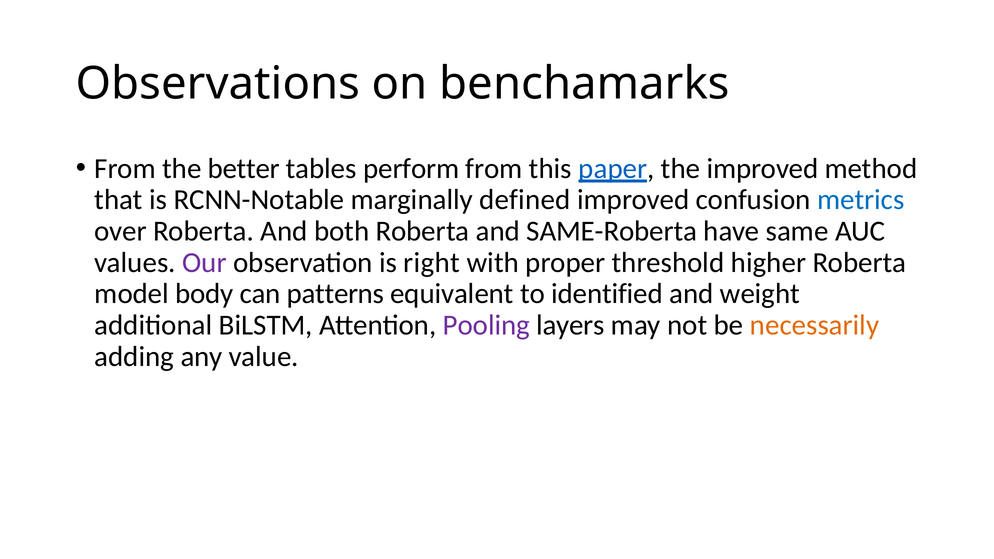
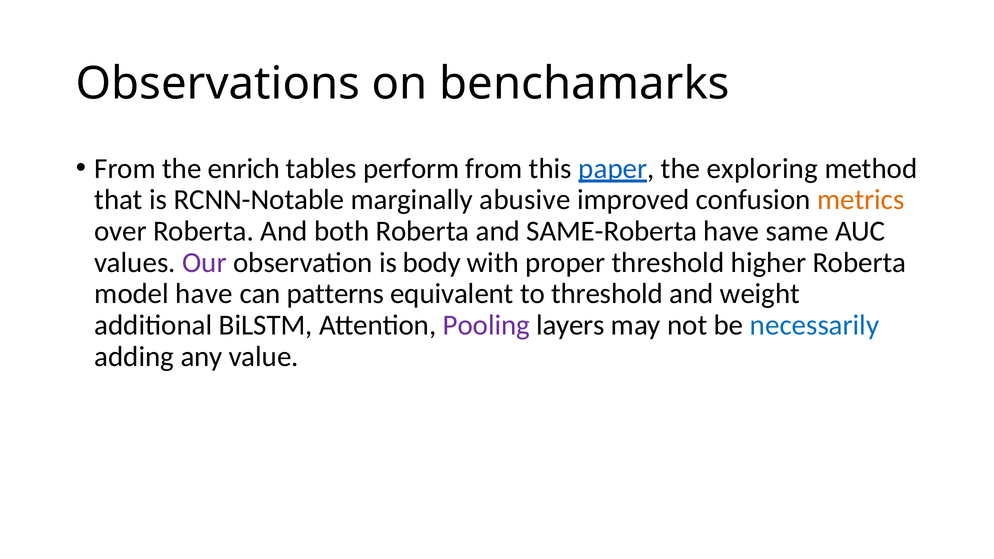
better: better -> enrich (244, 168)
the improved: improved -> exploring (762, 168)
defined: defined -> abusive (525, 200)
metrics colour: blue -> orange (861, 200)
right: right -> body (432, 263)
model body: body -> have (204, 294)
to identified: identified -> threshold (607, 294)
necessarily colour: orange -> blue (815, 325)
